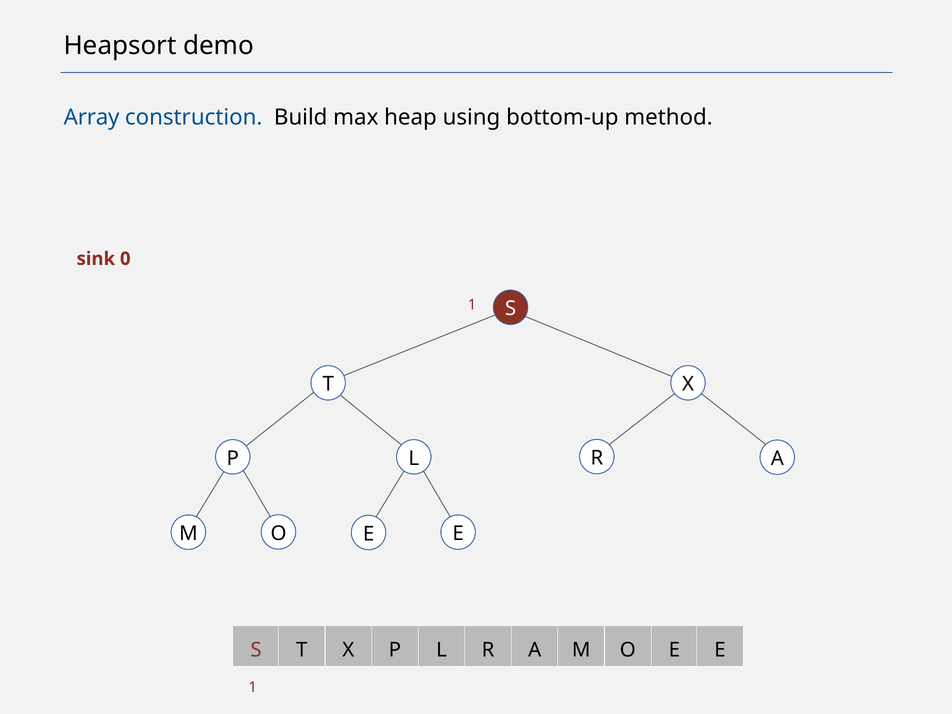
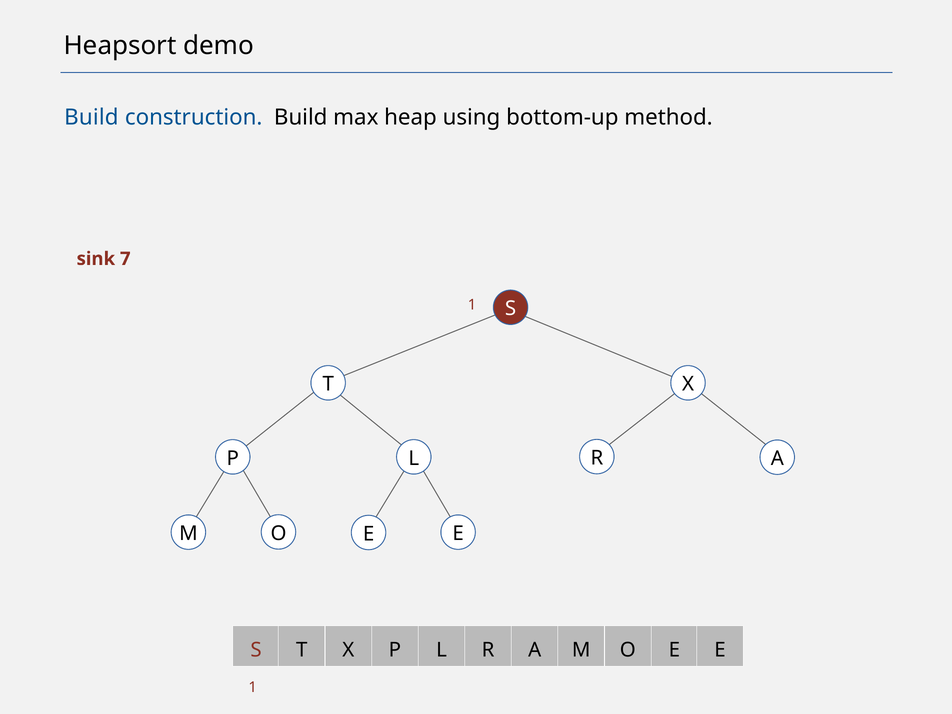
Array: Array -> Build (91, 117)
0: 0 -> 7 (125, 259)
